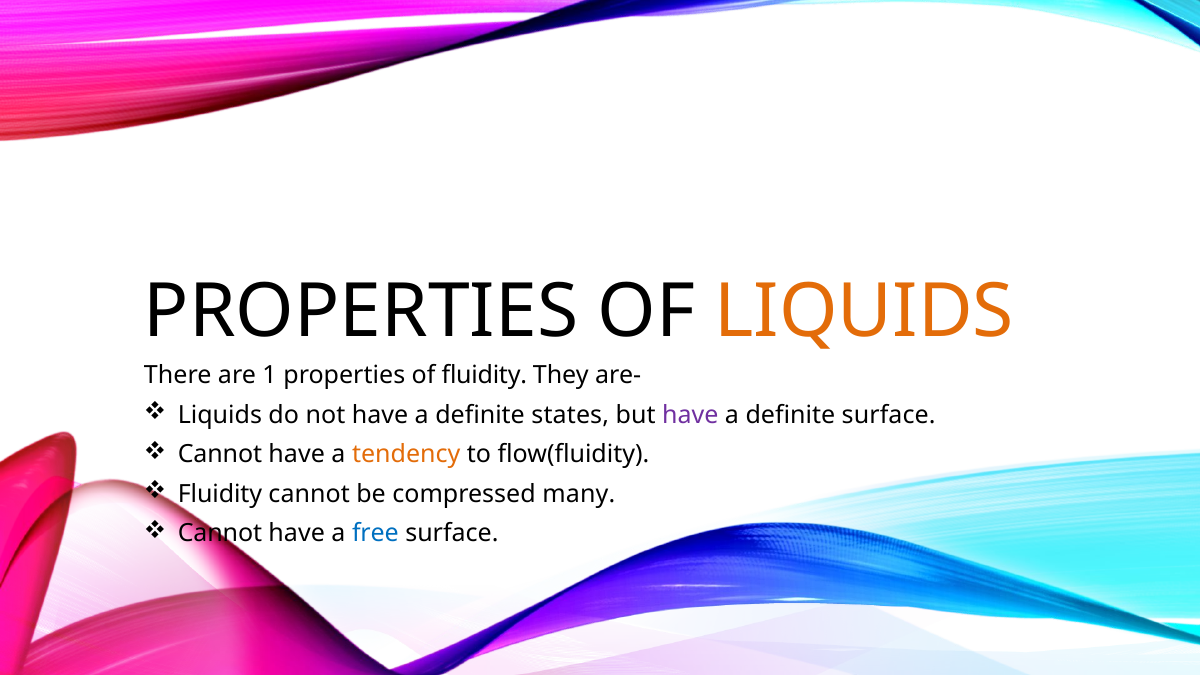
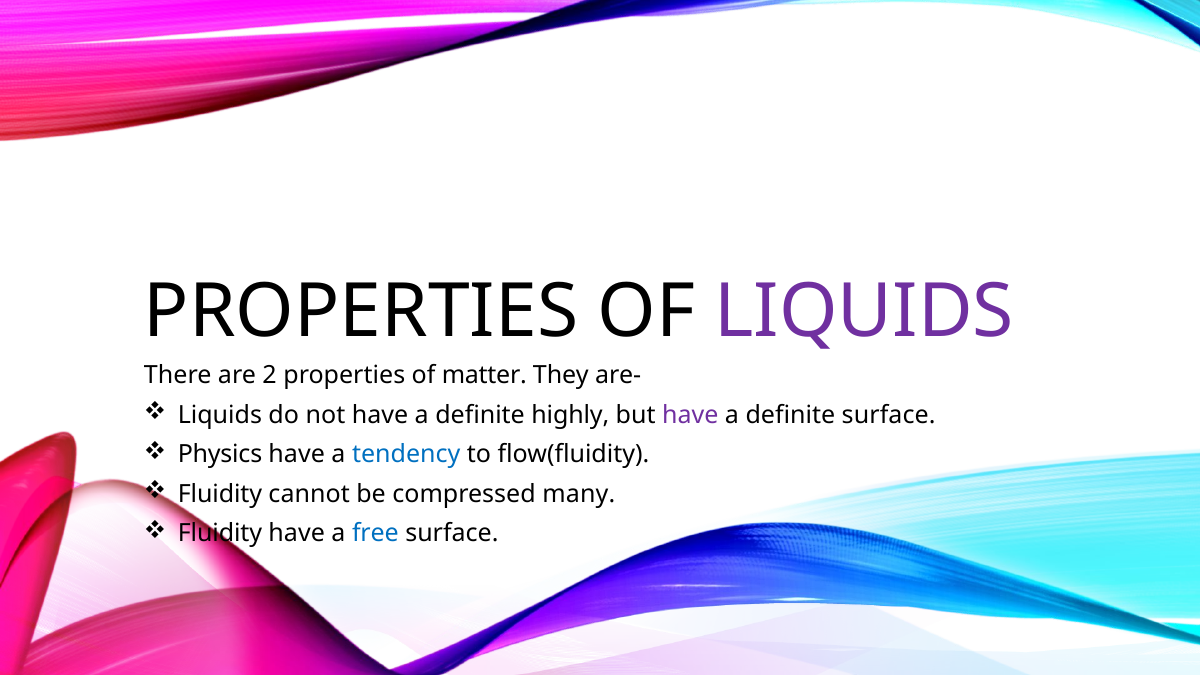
LIQUIDS colour: orange -> purple (864, 312)
1: 1 -> 2 (270, 375)
of fluidity: fluidity -> matter (484, 375)
states: states -> highly (570, 415)
Cannot: Cannot -> Physics (220, 454)
tendency colour: orange -> blue (406, 454)
Cannot: Cannot -> Fluidity (220, 534)
